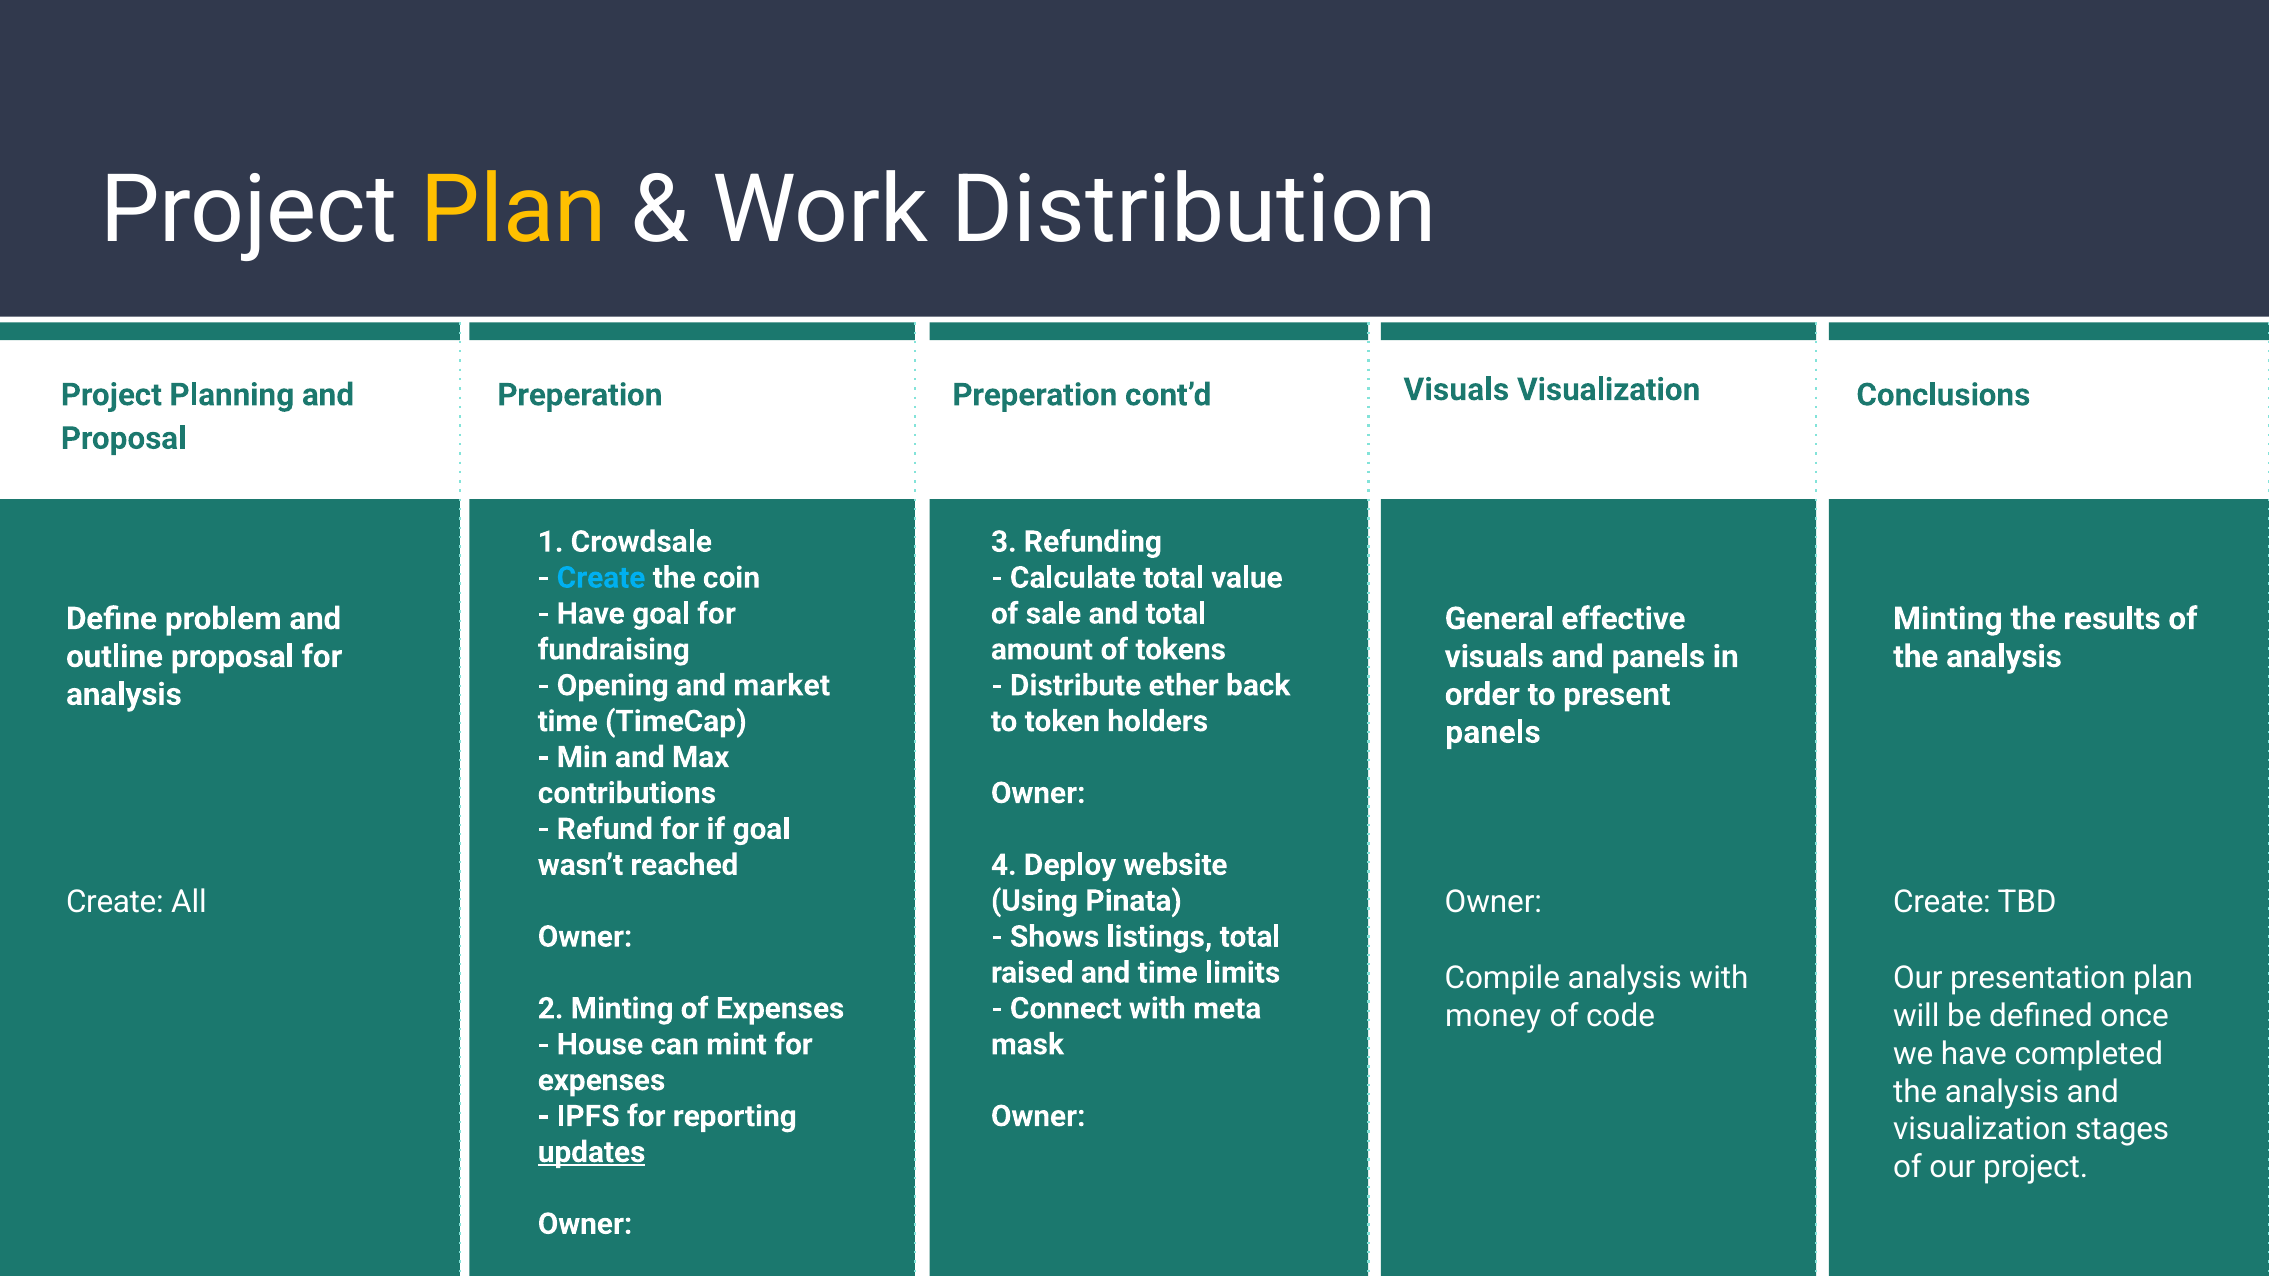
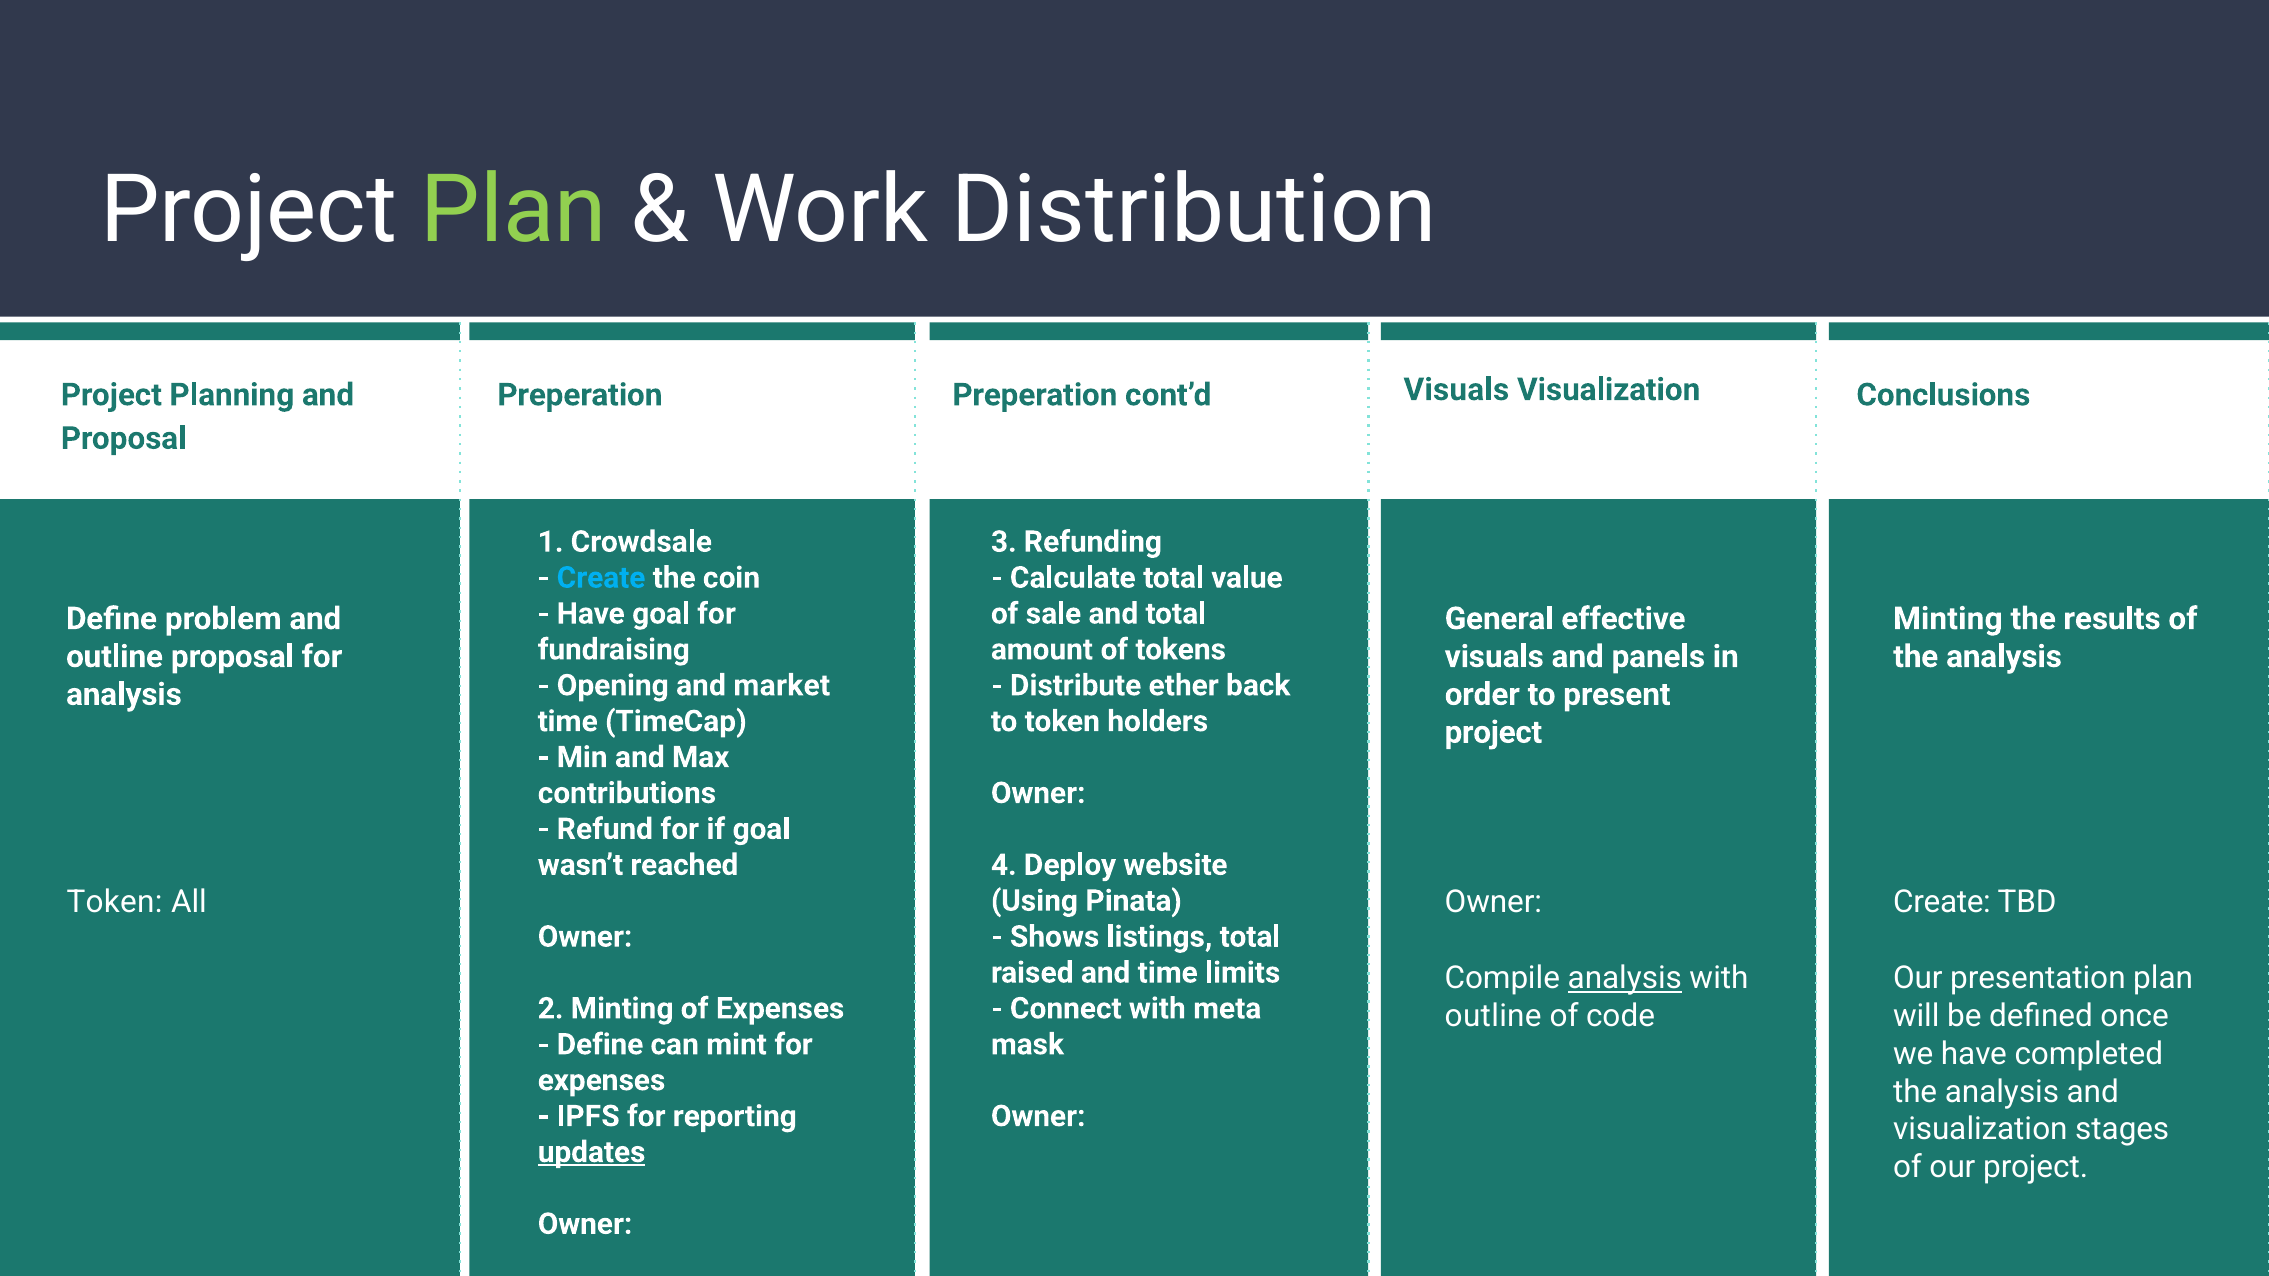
Plan colour: yellow -> light green (514, 210)
panels: panels -> project (1493, 733)
Create: Create -> Token (115, 903)
analysis underline: none -> present (1625, 978)
money: money -> outline (1493, 1016)
House: House -> Define (600, 1045)
